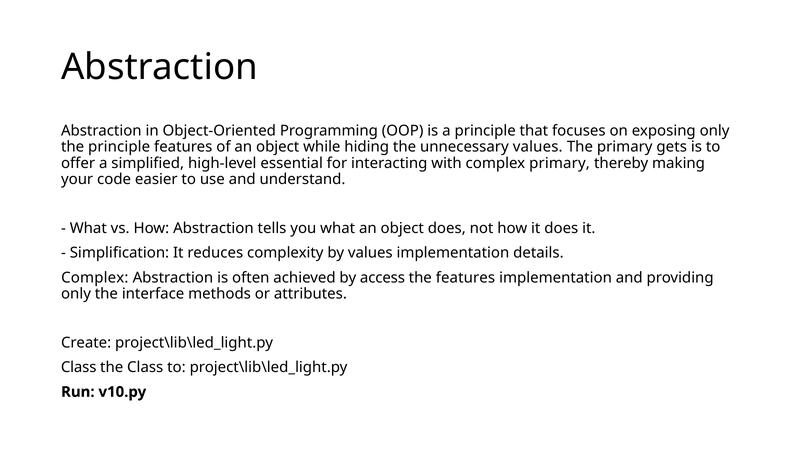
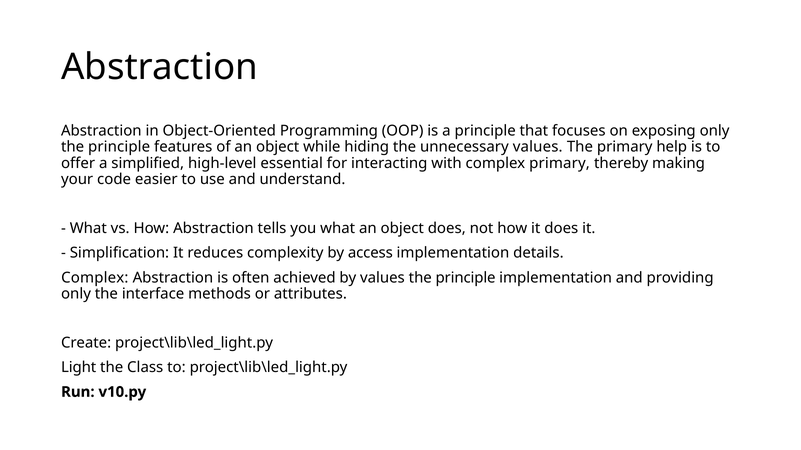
gets: gets -> help (672, 147)
by values: values -> access (370, 253)
by access: access -> values (382, 278)
features: features -> principle (466, 278)
Class: Class -> Light (79, 368)
